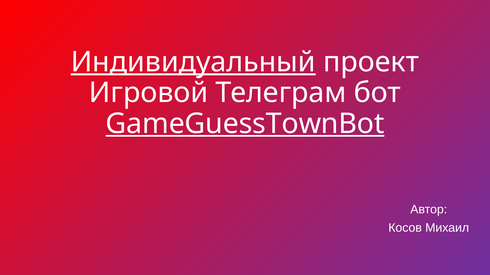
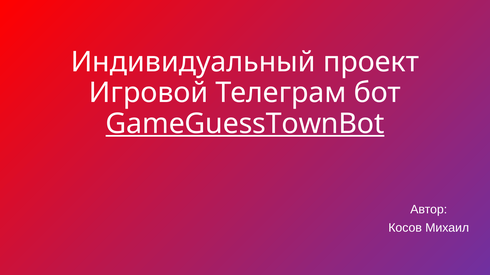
Индивидуальный underline: present -> none (193, 62)
